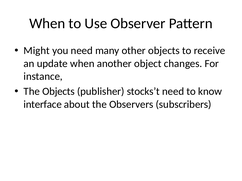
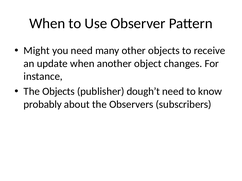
stocks’t: stocks’t -> dough’t (143, 92)
interface: interface -> probably (43, 105)
